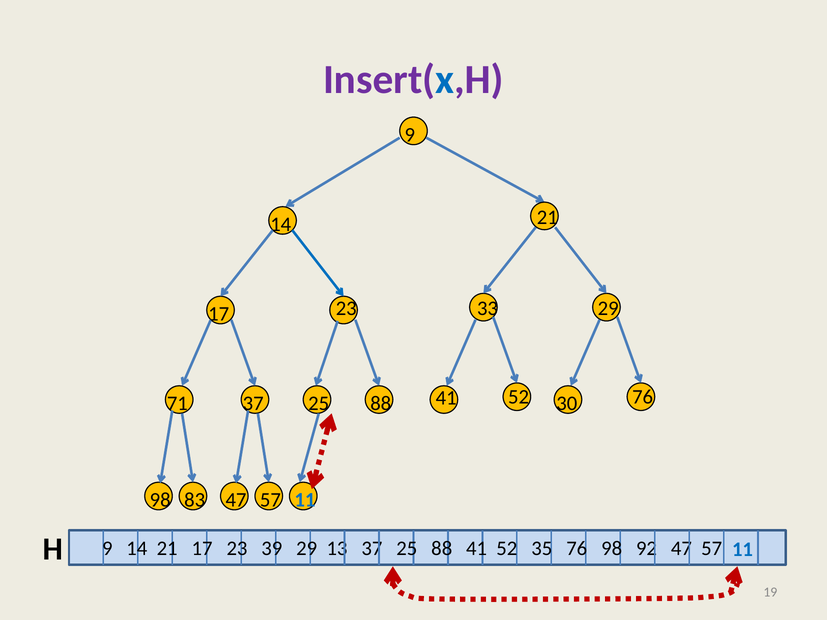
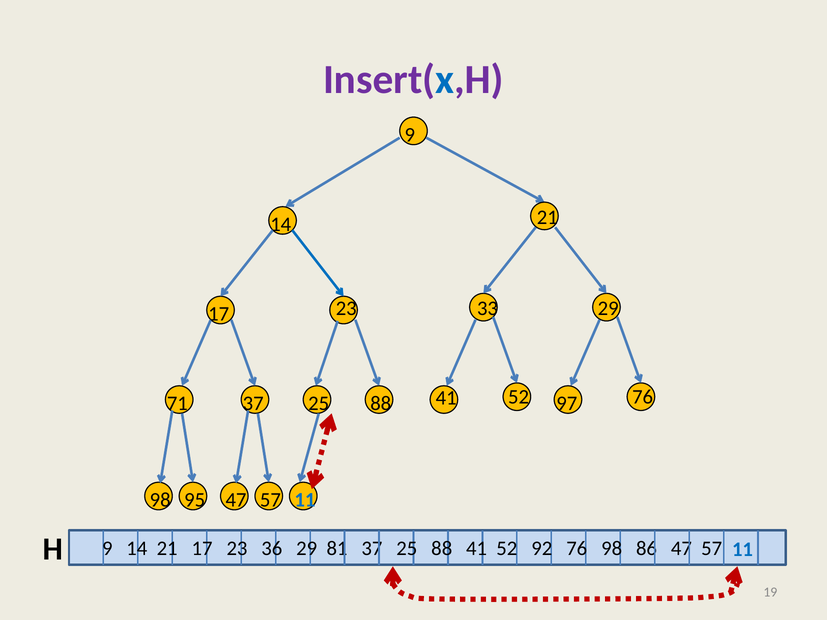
30: 30 -> 97 (567, 404)
83: 83 -> 95 (195, 500)
39: 39 -> 36 (272, 549)
13: 13 -> 81 (337, 549)
35: 35 -> 92 (542, 549)
92: 92 -> 86 (646, 549)
